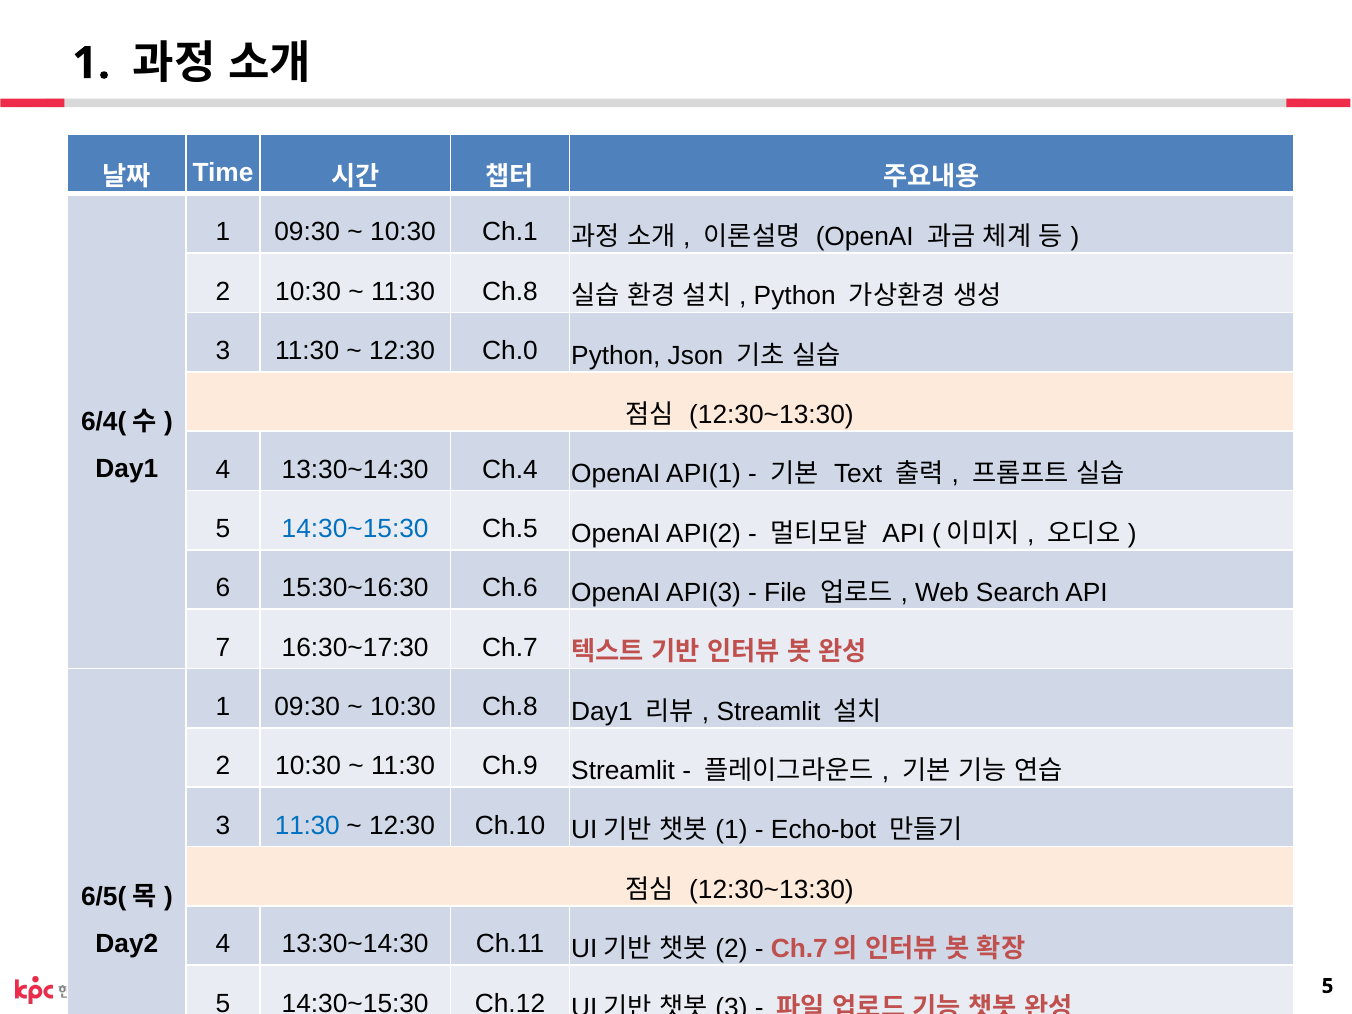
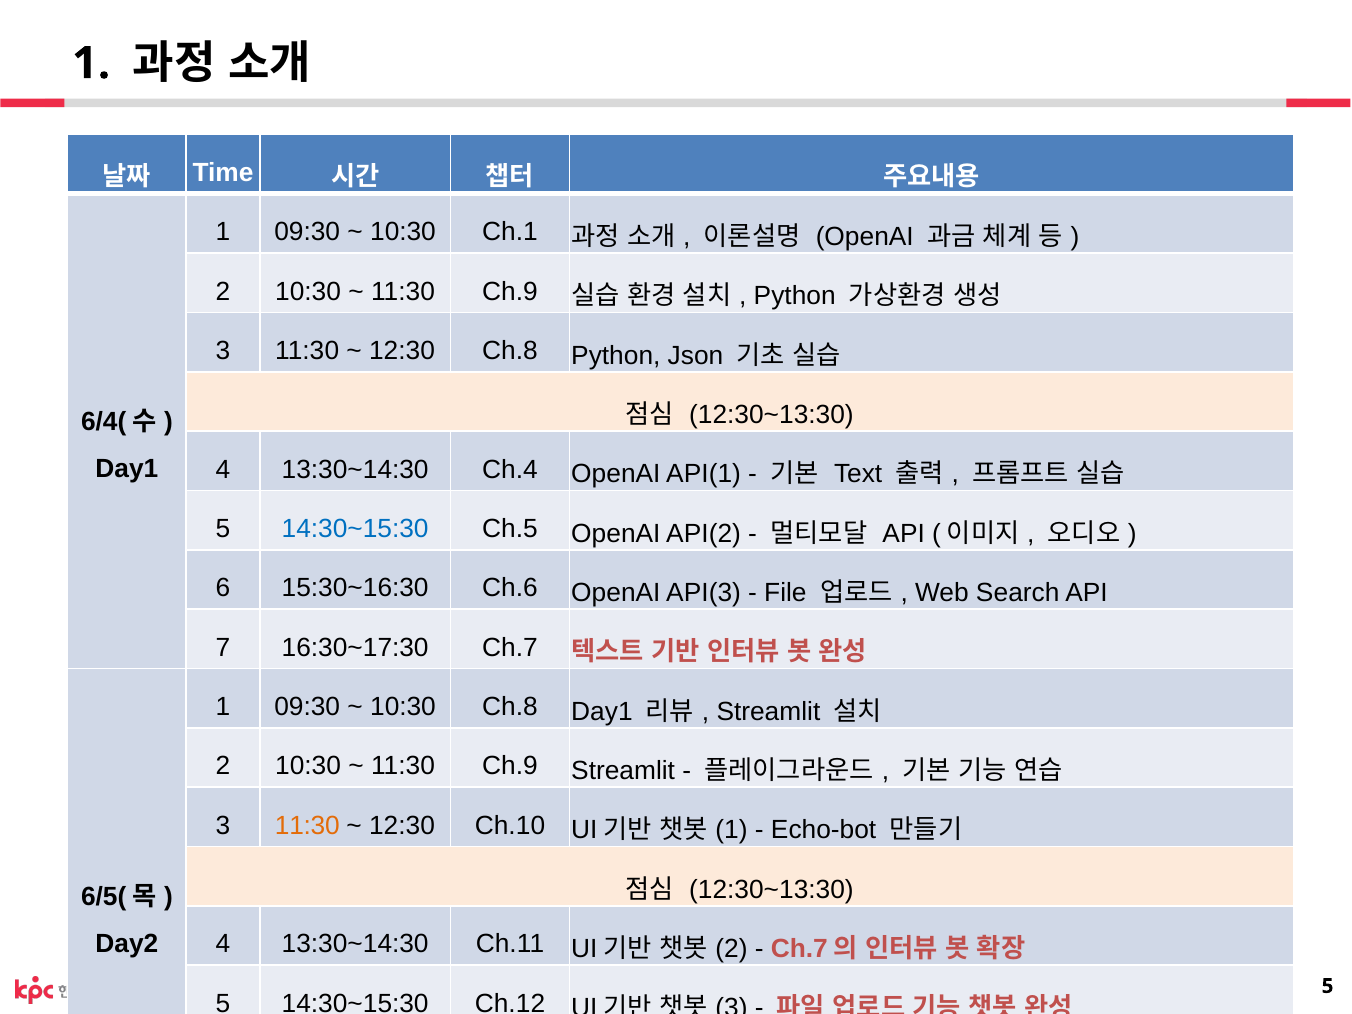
Ch.8: Ch.8 -> Ch.9 (510, 291)
12:30 Ch.0: Ch.0 -> Ch.8 (510, 351)
11:30 colour: blue -> orange (307, 826)
